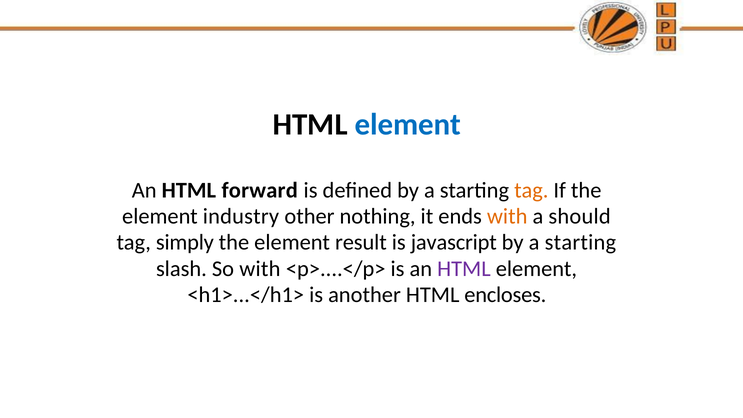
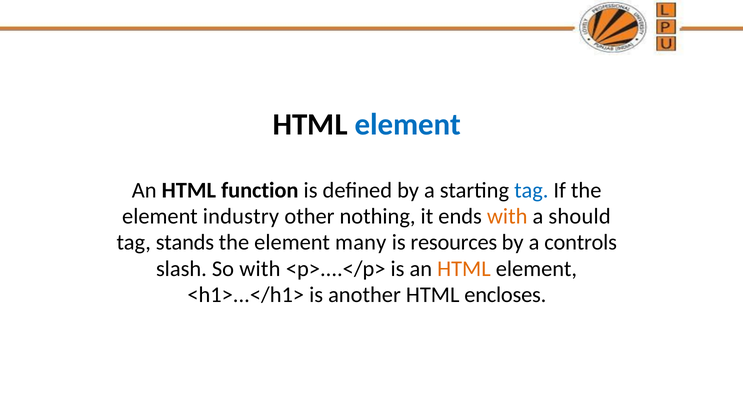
forward: forward -> function (260, 190)
tag colour: orange -> blue (531, 190)
simply: simply -> stands (185, 243)
result: result -> many (361, 243)
javascript: javascript -> resources (454, 243)
starting: starting -> controls (581, 243)
HTML colour: purple -> orange (464, 269)
